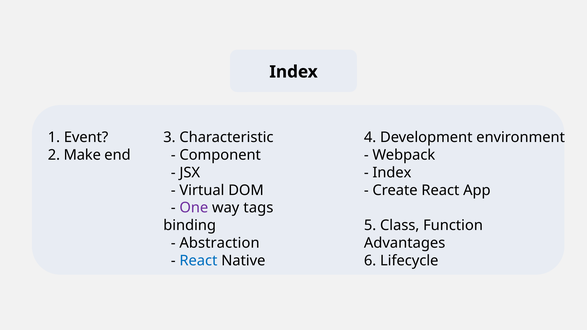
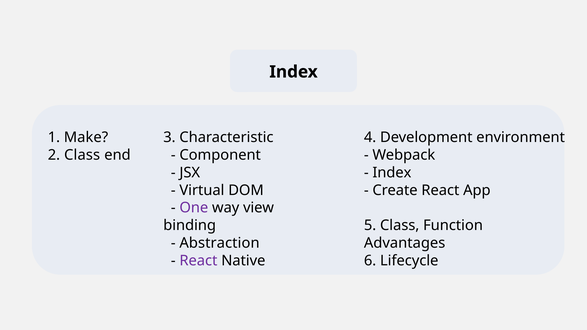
Event: Event -> Make (86, 137)
2 Make: Make -> Class (82, 155)
tags: tags -> view (259, 208)
React colour: blue -> purple (198, 261)
